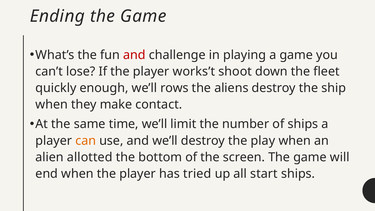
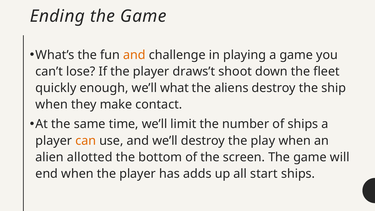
and colour: red -> orange (134, 55)
works’t: works’t -> draws’t (194, 71)
rows: rows -> what (174, 88)
tried: tried -> adds (197, 174)
